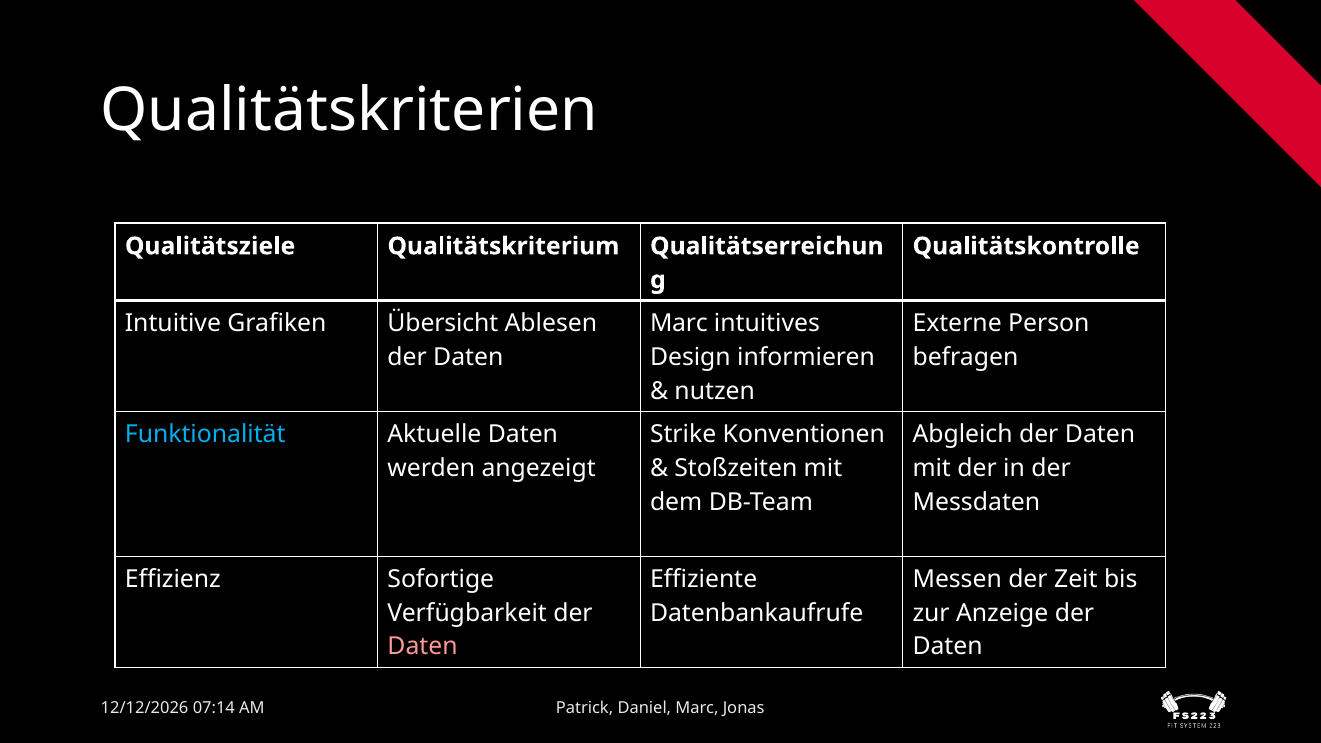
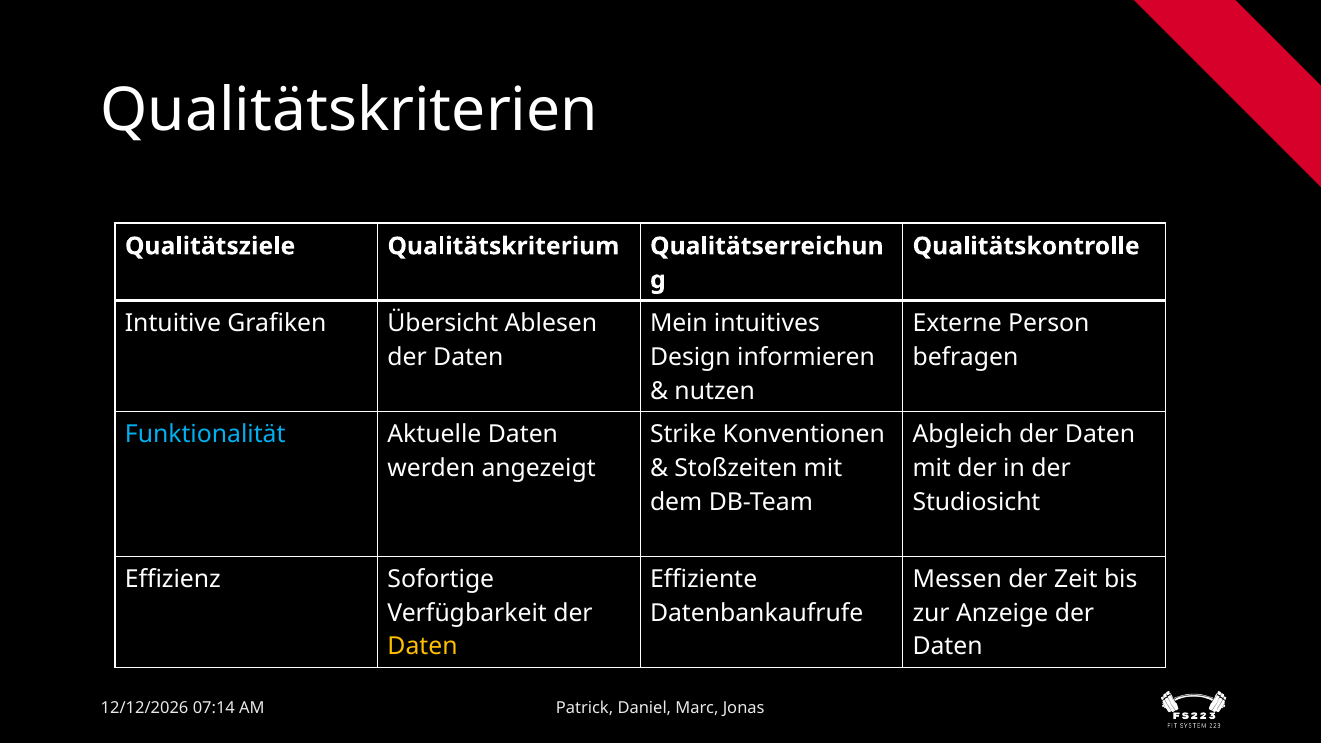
Marc: Marc -> Mein (679, 324)
Messdaten: Messdaten -> Studiosicht (976, 502)
Daten colour: pink -> yellow (423, 647)
